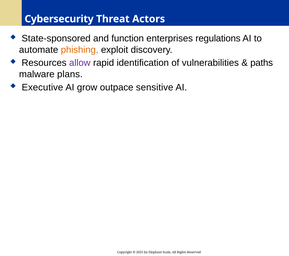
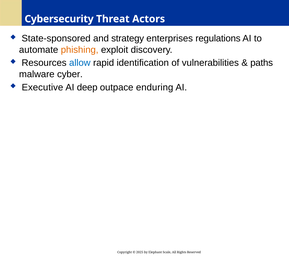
function: function -> strategy (128, 38)
allow colour: purple -> blue (80, 63)
plans: plans -> cyber (70, 74)
grow: grow -> deep (87, 87)
sensitive: sensitive -> enduring (155, 87)
